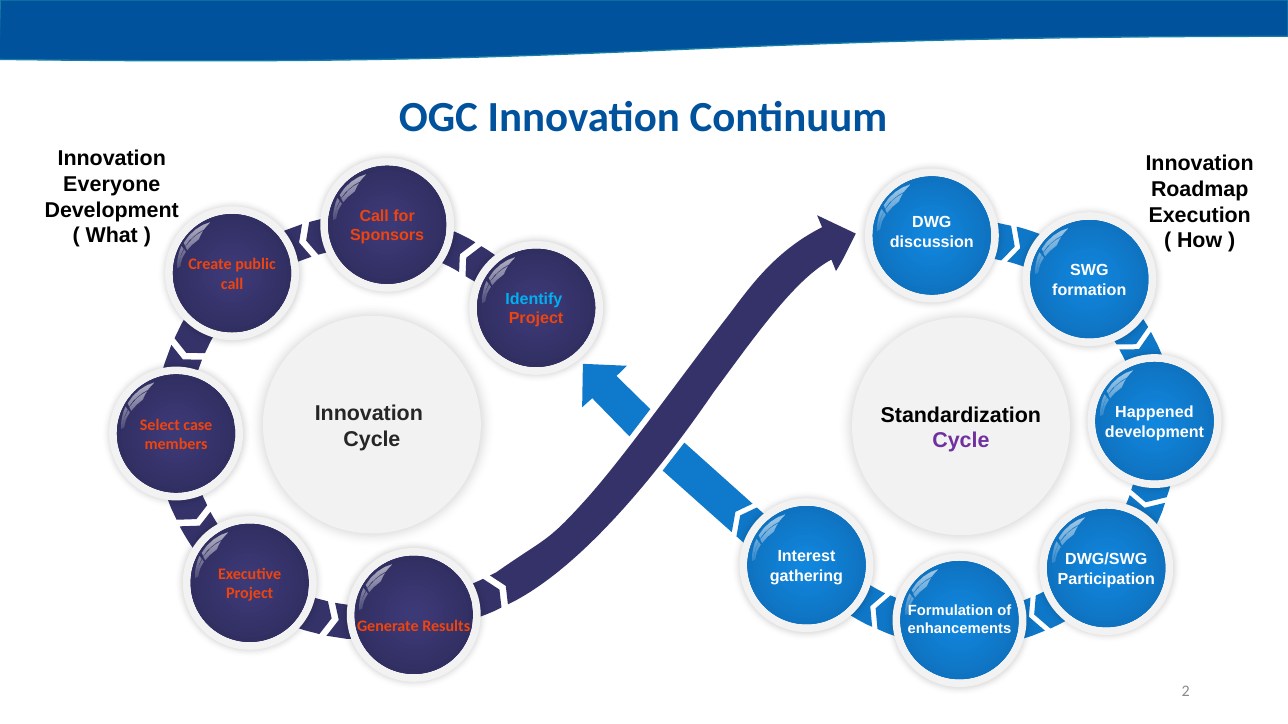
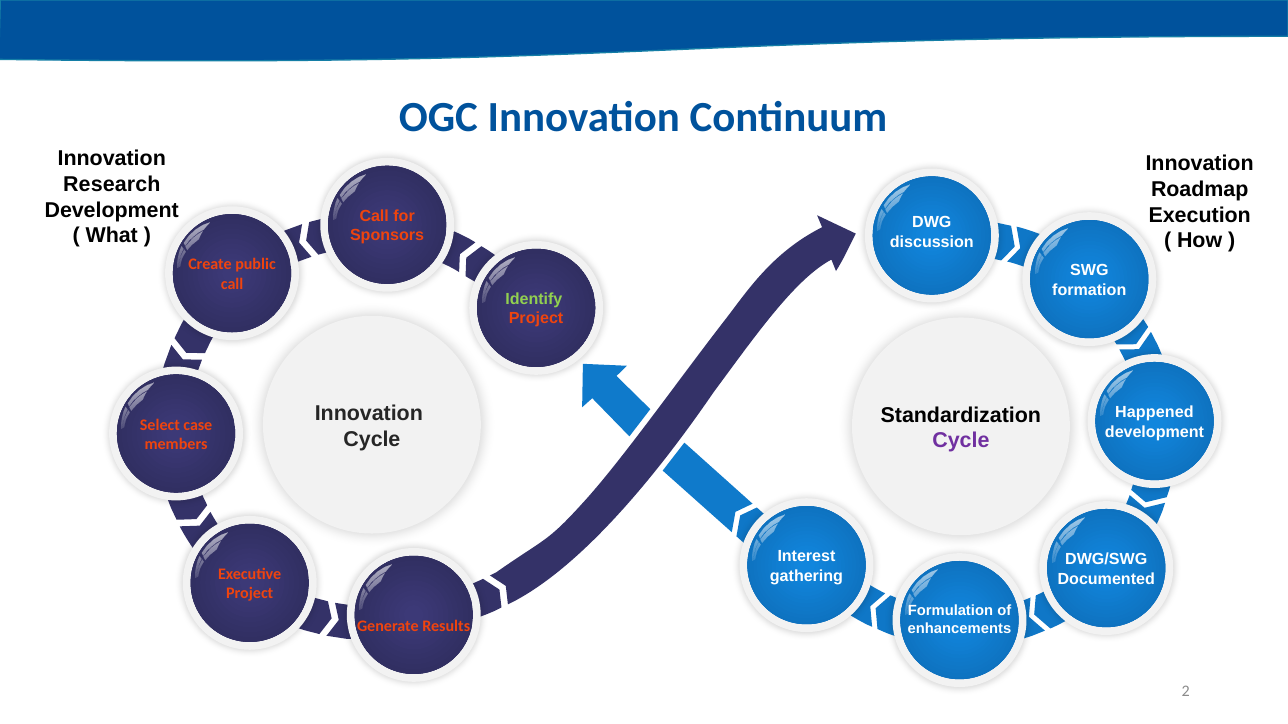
Everyone: Everyone -> Research (112, 185)
Identify colour: light blue -> light green (534, 300)
Participation: Participation -> Documented (1106, 579)
